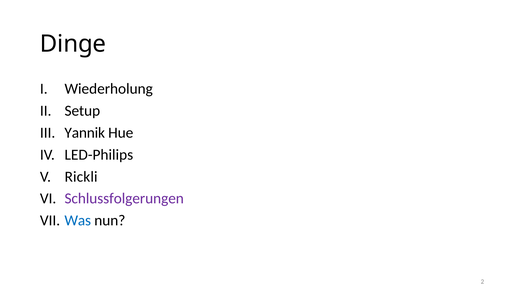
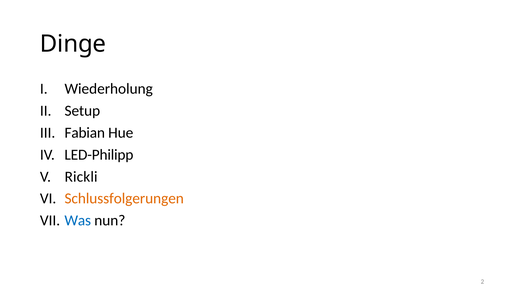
Yannik: Yannik -> Fabian (85, 133)
LED-Philips: LED-Philips -> LED-Philipp (99, 155)
Schlussfolgerungen colour: purple -> orange (124, 198)
